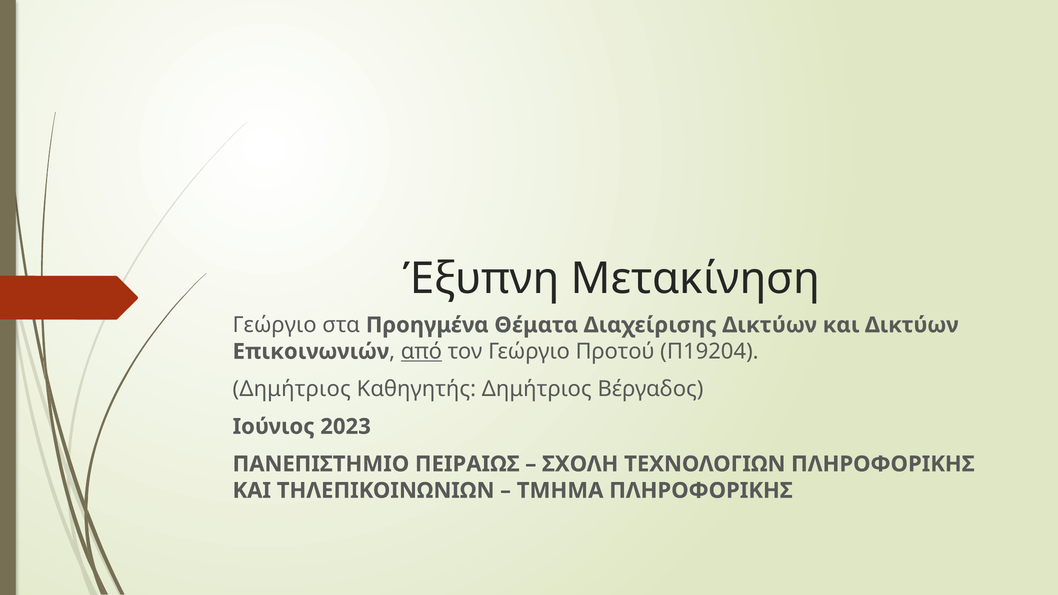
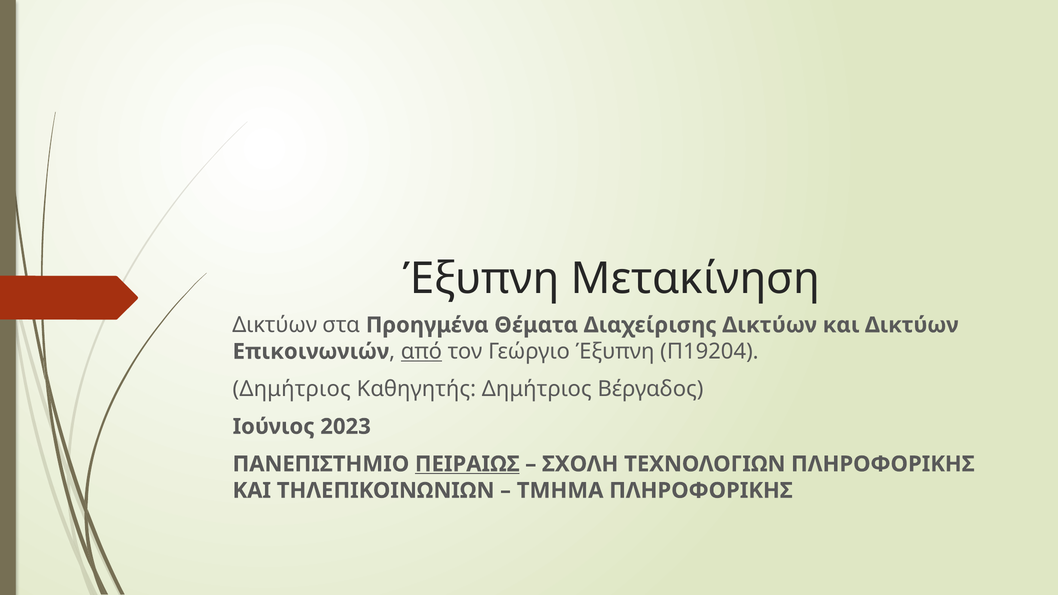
Γεώργιο: Γεώργιο -> Δικτύων (275, 325)
Γεώργιο Προτού: Προτού -> Έξυπνη (615, 352)
ΠΕΙΡΑΙΩΣ underline: none -> present (467, 464)
